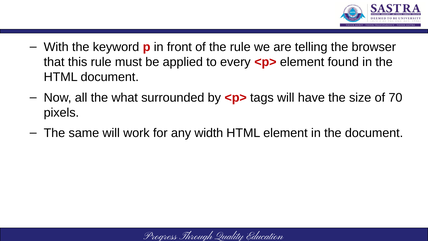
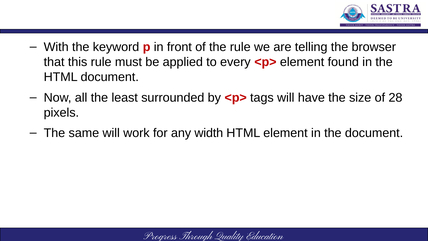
what: what -> least (125, 97)
70: 70 -> 28 (395, 97)
